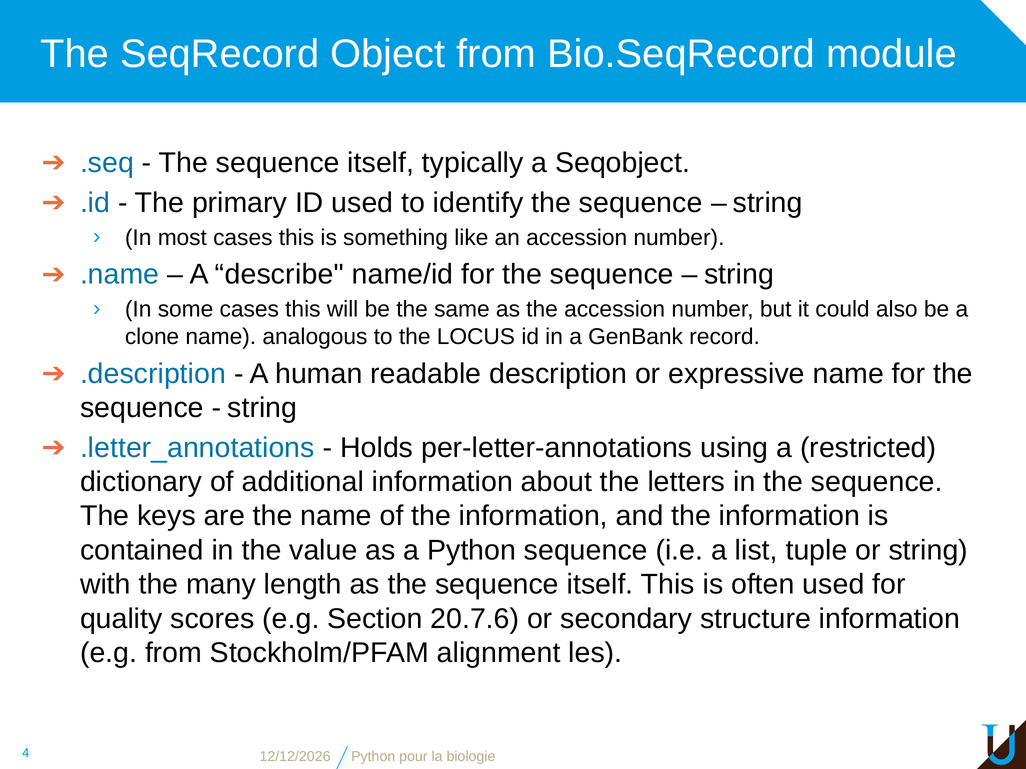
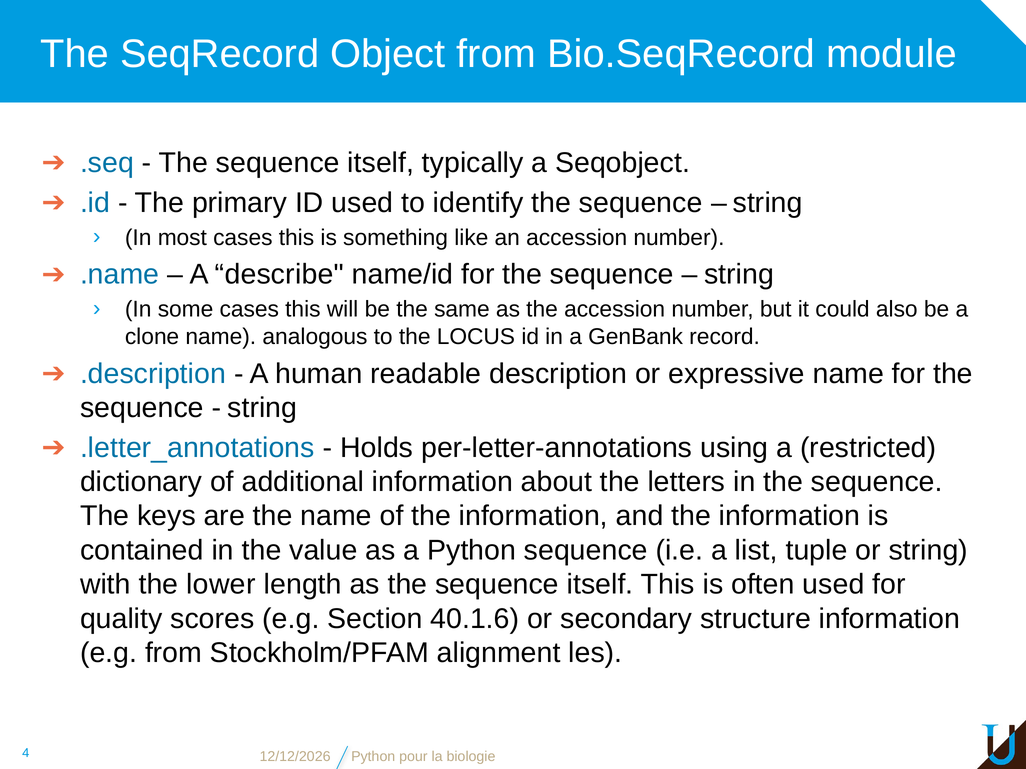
many: many -> lower (221, 585)
20.7.6: 20.7.6 -> 40.1.6 (475, 619)
